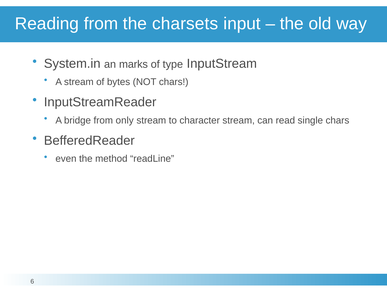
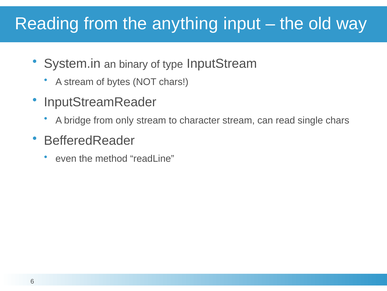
charsets: charsets -> anything (185, 24)
marks: marks -> binary (133, 64)
